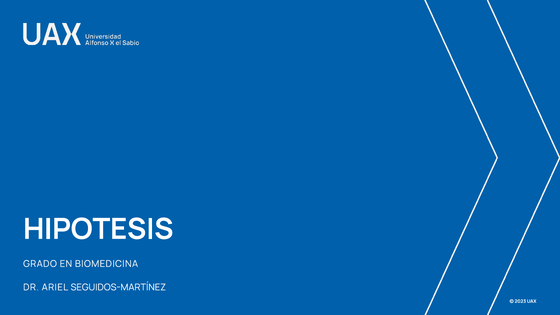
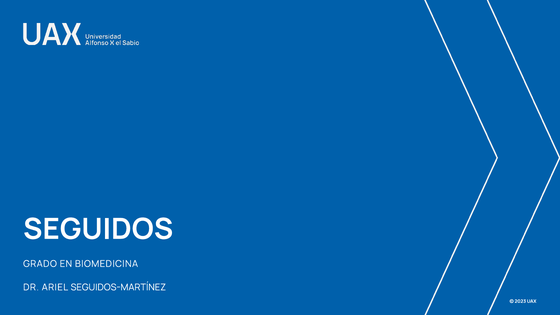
HIPOTESIS: HIPOTESIS -> SEGUIDOS (98, 229)
